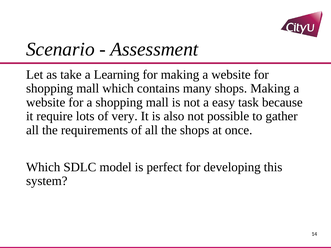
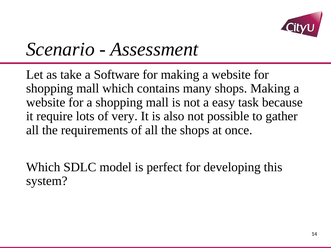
Learning: Learning -> Software (117, 75)
